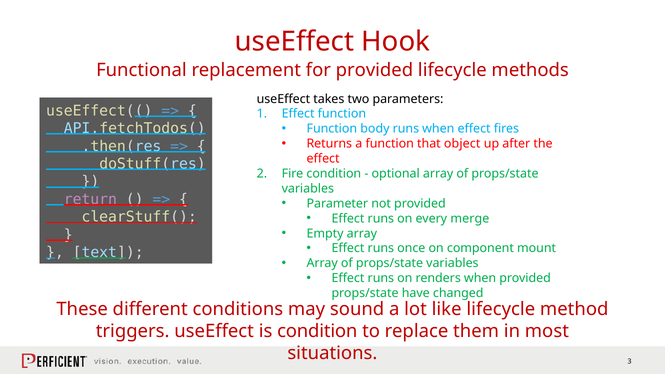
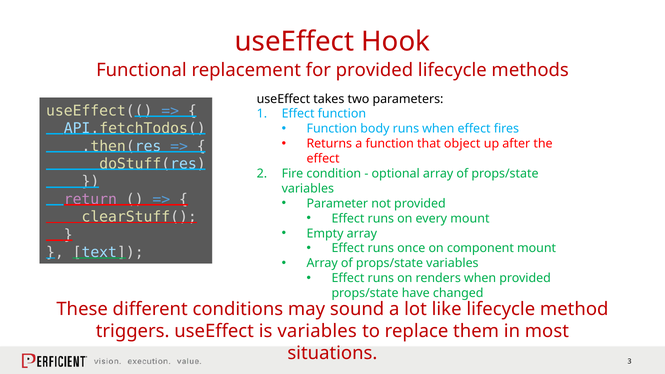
every merge: merge -> mount (470, 219)
is condition: condition -> variables (317, 331)
